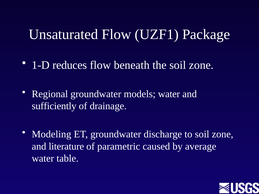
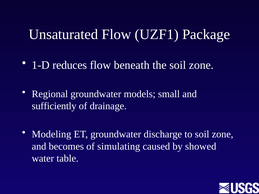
models water: water -> small (169, 94)
literature: literature -> becomes (66, 147)
parametric: parametric -> simulating (119, 147)
average: average -> showed (201, 147)
